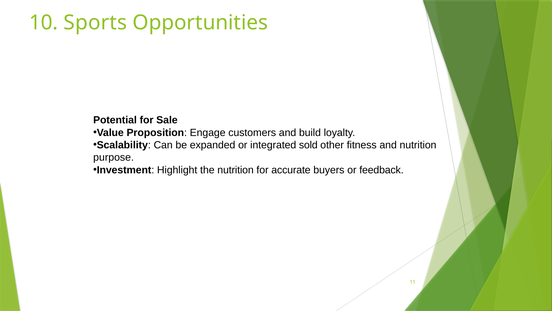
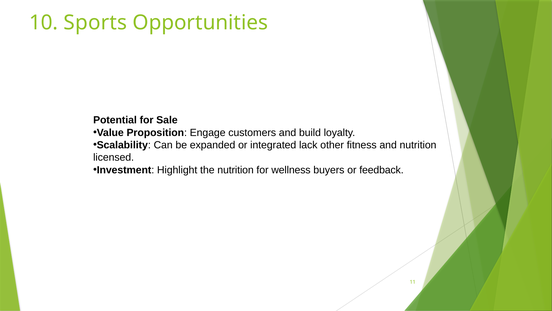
sold: sold -> lack (308, 145)
purpose: purpose -> licensed (114, 157)
accurate: accurate -> wellness (291, 170)
